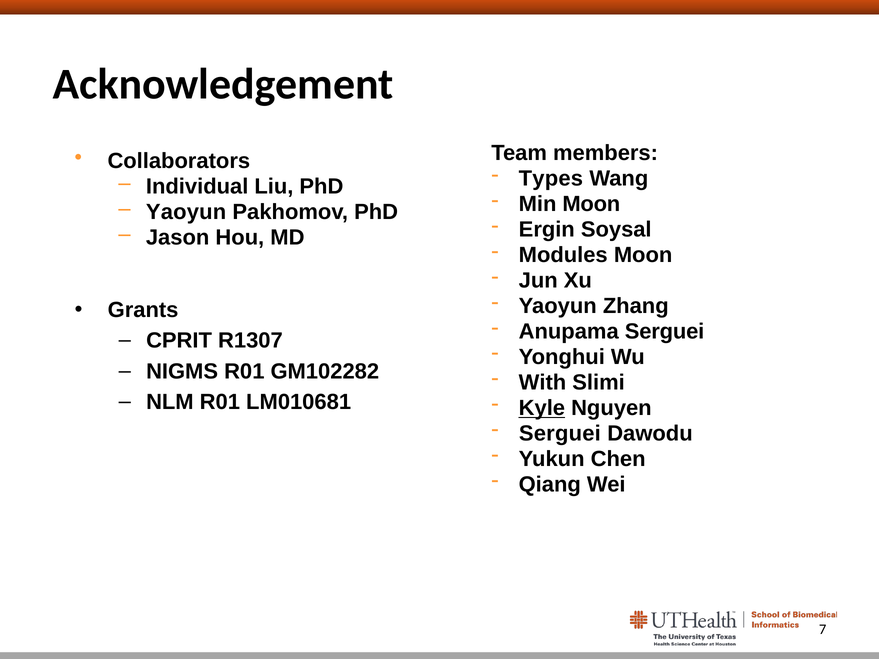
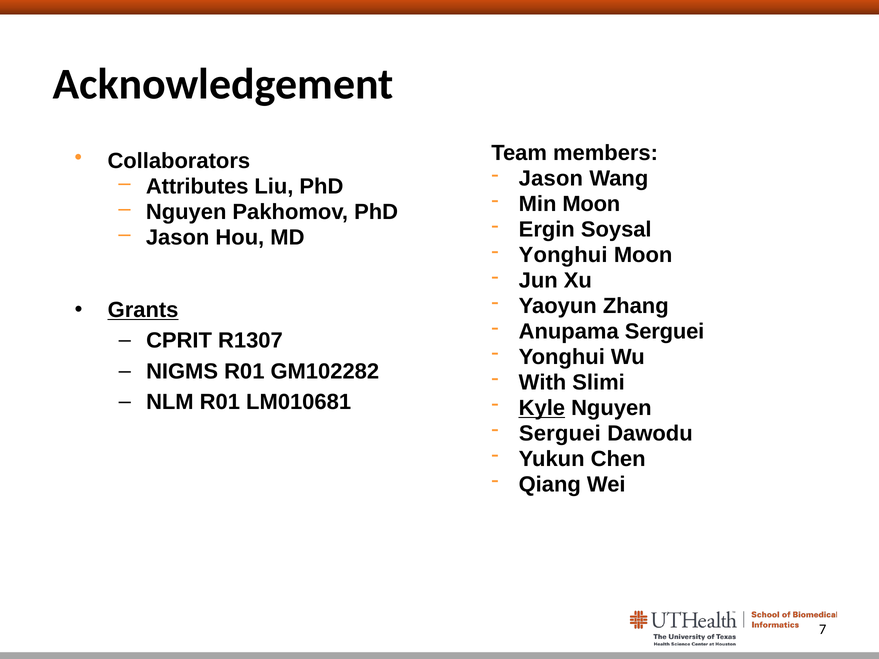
Types: Types -> Jason (551, 179)
Individual: Individual -> Attributes (197, 187)
Yaoyun: Yaoyun -> Nguyen (186, 212)
Modules: Modules -> Yonghui (563, 255)
Grants underline: none -> present (143, 310)
